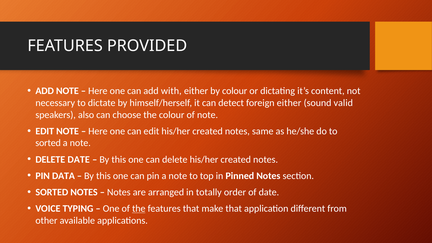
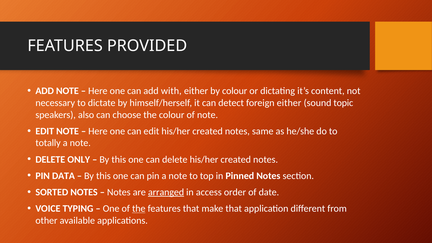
valid: valid -> topic (343, 103)
sorted: sorted -> totally (48, 143)
DELETE DATE: DATE -> ONLY (79, 159)
arranged underline: none -> present (166, 192)
totally: totally -> access (209, 192)
